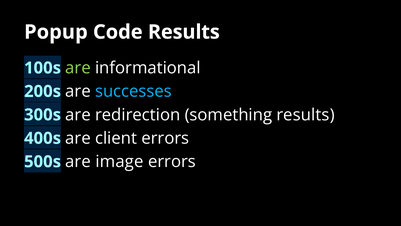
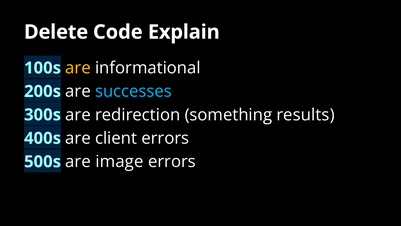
Popup: Popup -> Delete (56, 32)
Code Results: Results -> Explain (184, 32)
are colour: light green -> yellow (78, 68)
